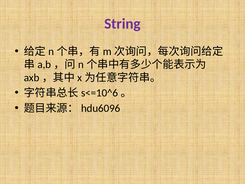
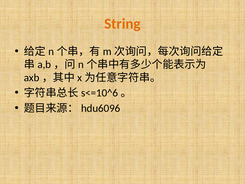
String colour: purple -> orange (122, 24)
